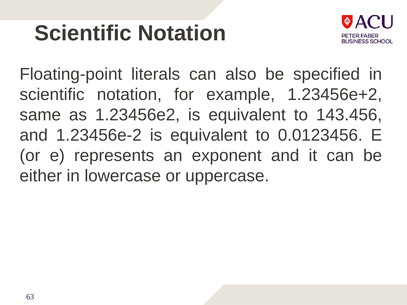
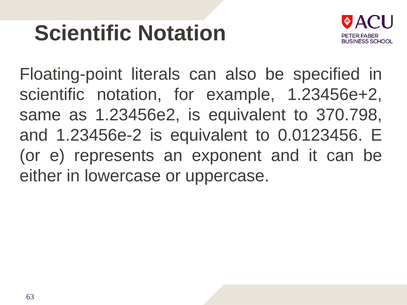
143.456: 143.456 -> 370.798 (349, 115)
